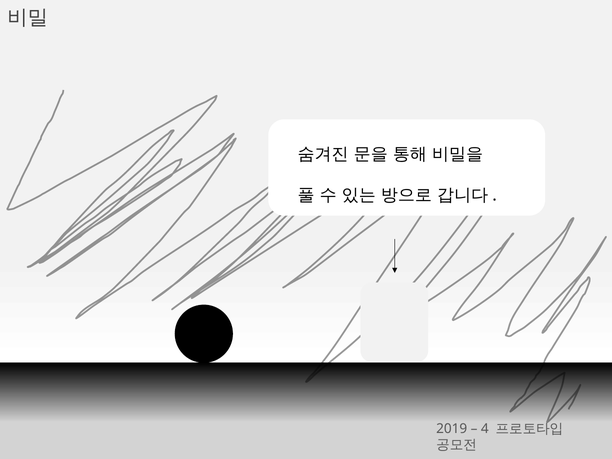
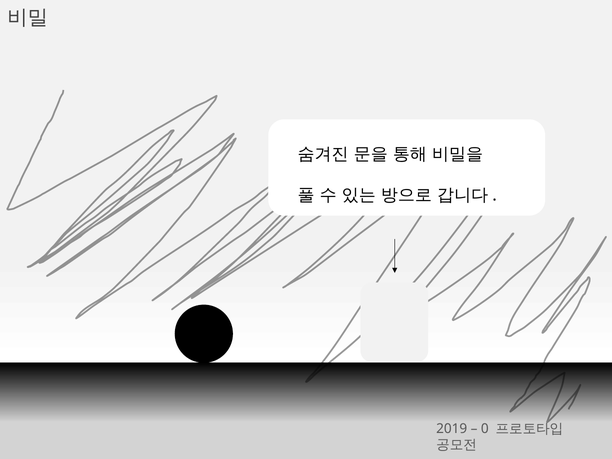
4: 4 -> 0 (485, 429)
